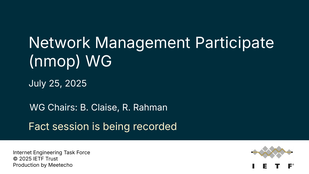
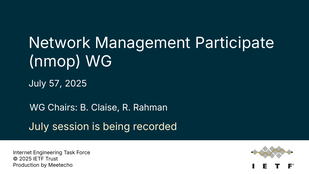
25: 25 -> 57 (56, 84)
Fact: Fact -> July (39, 127)
